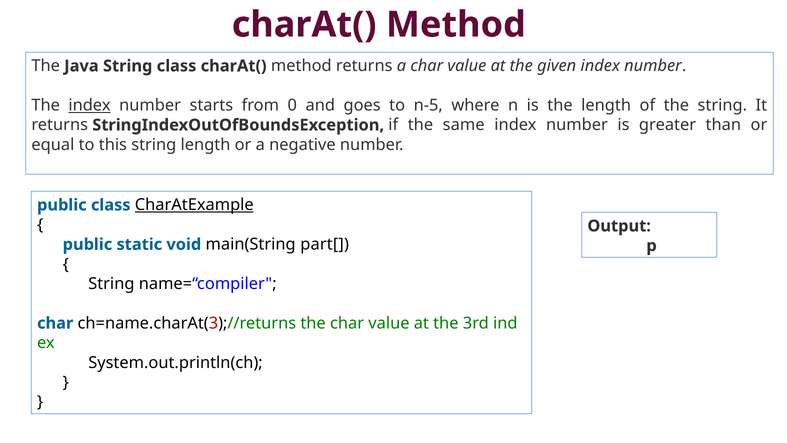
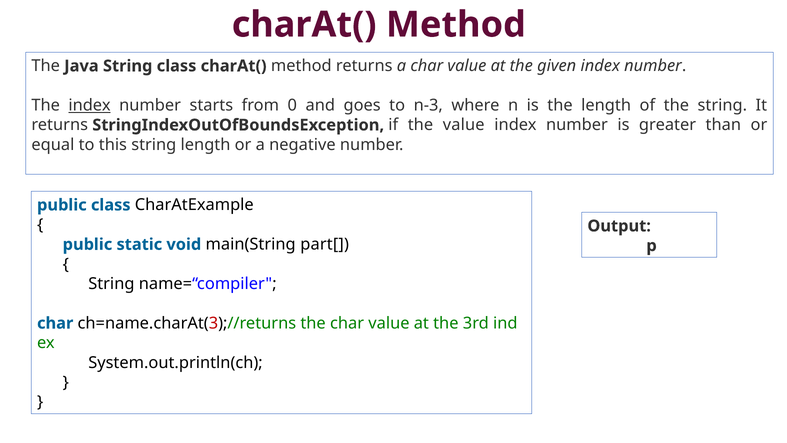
n-5: n-5 -> n-3 (428, 105)
the same: same -> value (464, 125)
CharAtExample underline: present -> none (194, 205)
